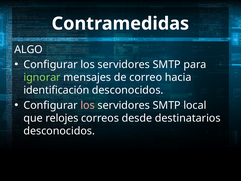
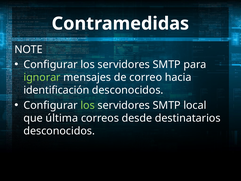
ALGO: ALGO -> NOTE (29, 49)
los colour: pink -> light green (88, 105)
relojes: relojes -> última (62, 118)
